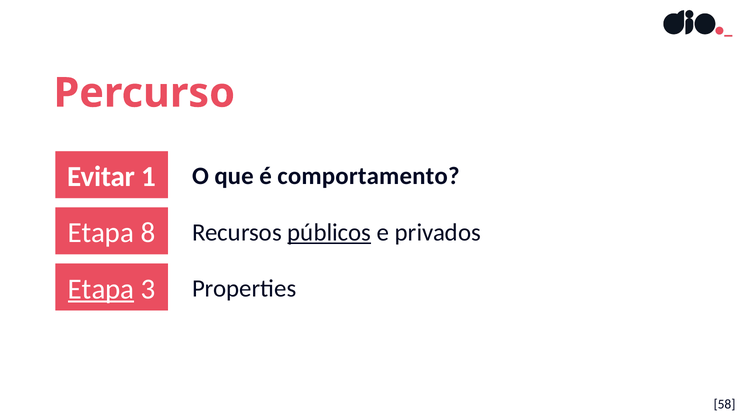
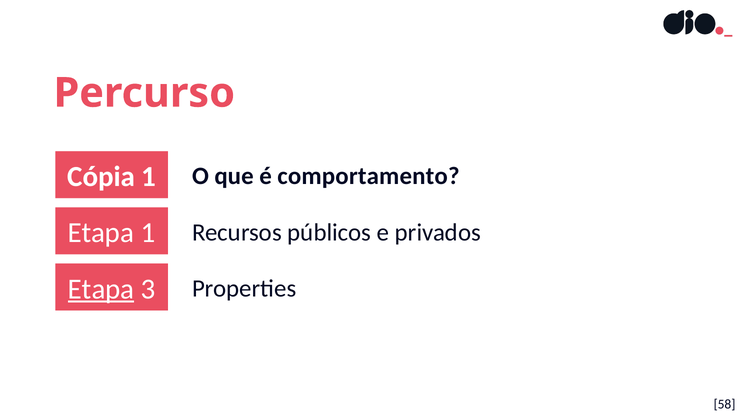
Evitar: Evitar -> Cópia (101, 177)
Etapa 8: 8 -> 1 (148, 233)
públicos underline: present -> none (329, 232)
